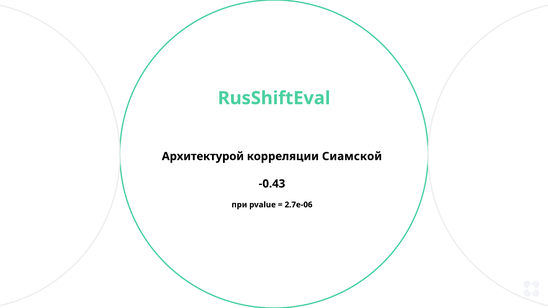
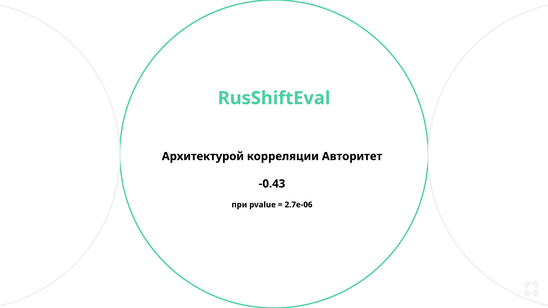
Сиамской: Сиамской -> Авторитет (352, 156)
